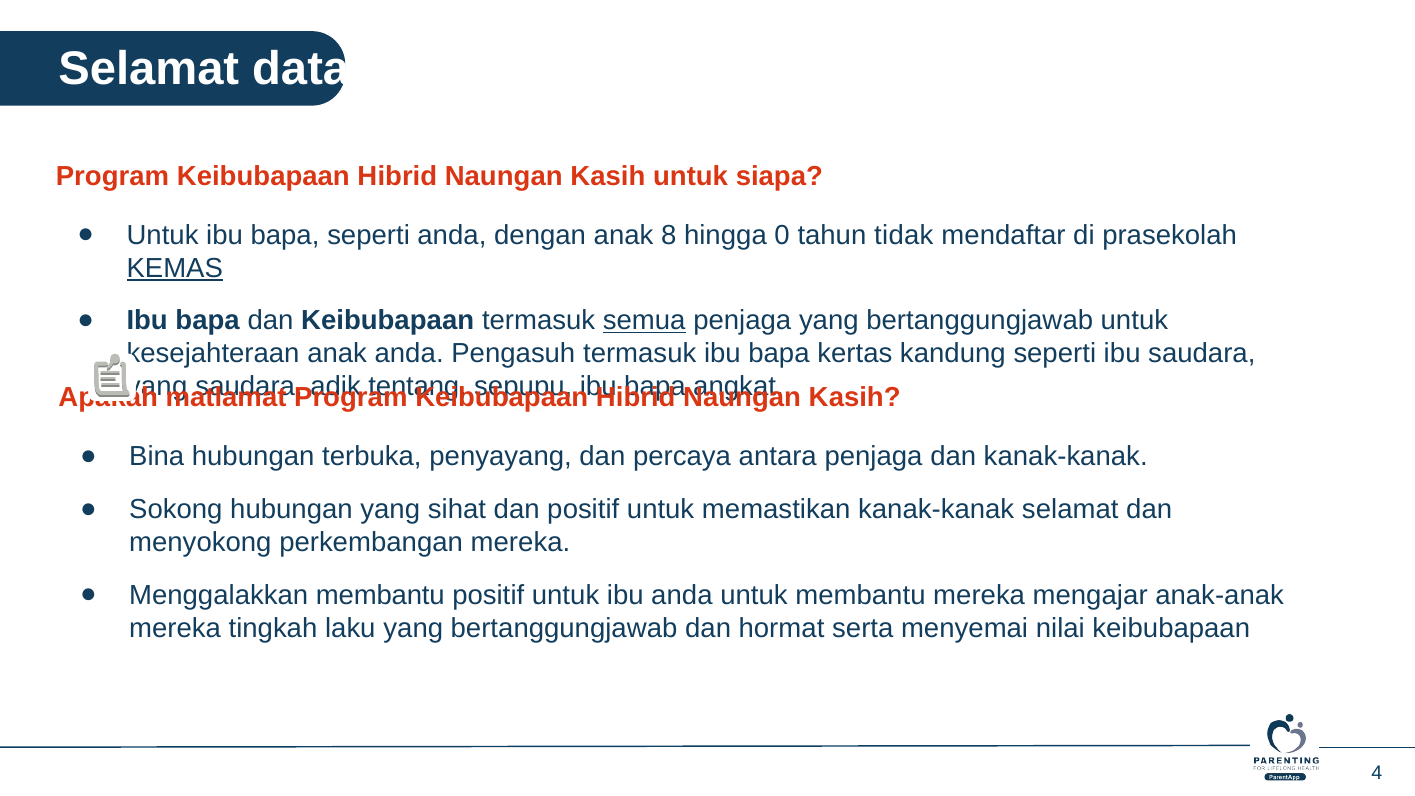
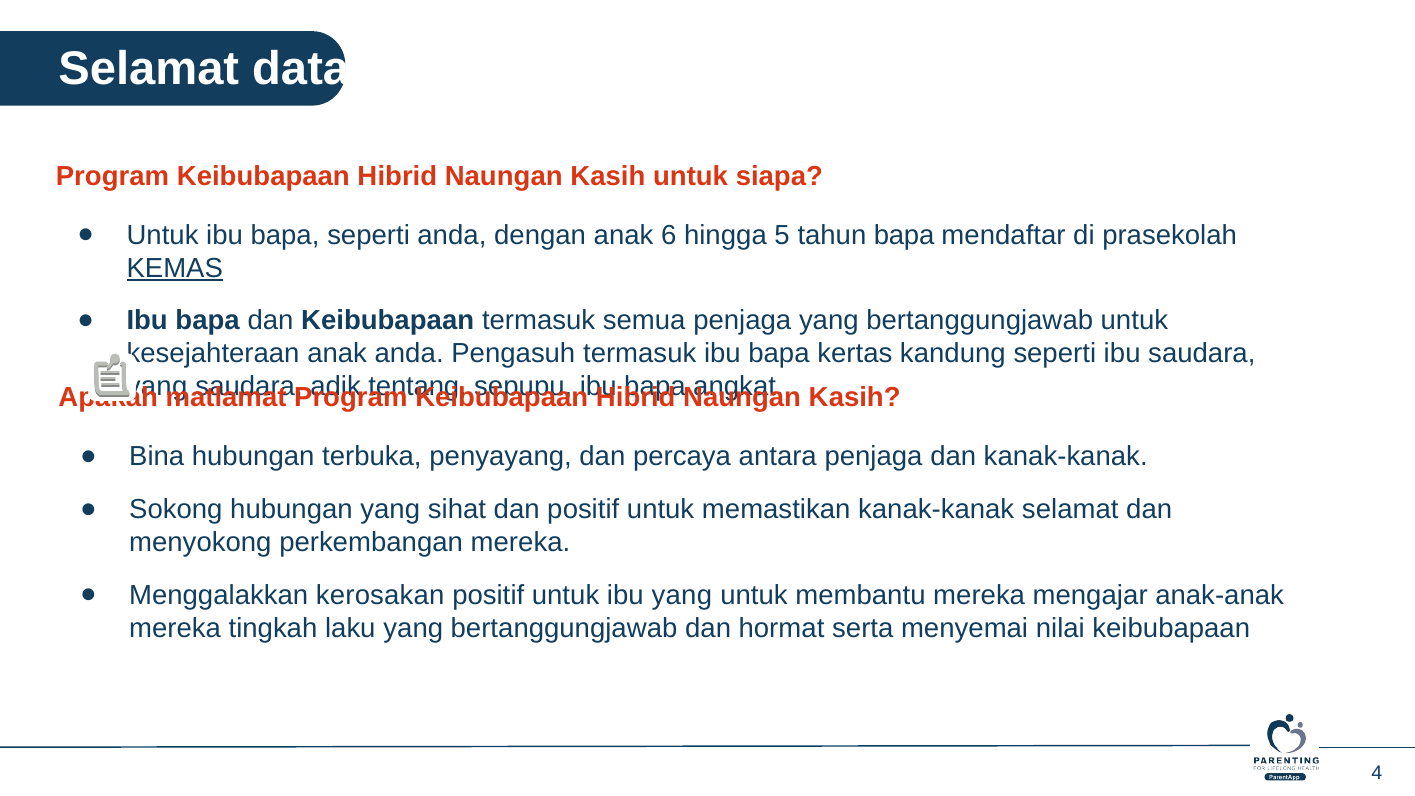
8: 8 -> 6 (669, 235)
0: 0 -> 5 (782, 235)
tahun tidak: tidak -> bapa (904, 235)
semua underline: present -> none (644, 321)
Menggalakkan membantu: membantu -> kerosakan (380, 595)
ibu anda: anda -> yang (682, 595)
